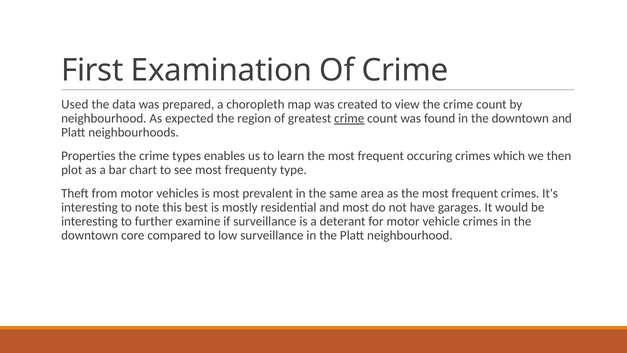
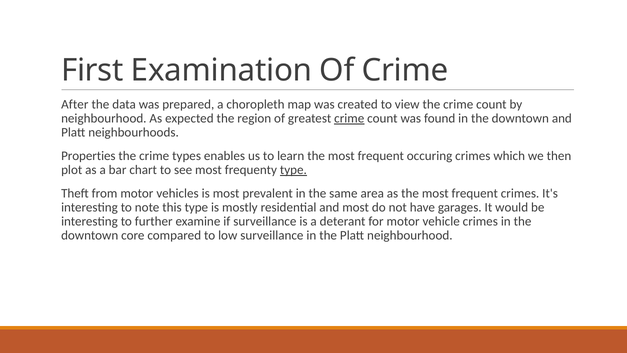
Used: Used -> After (75, 104)
type underline: none -> present (293, 170)
this best: best -> type (196, 207)
